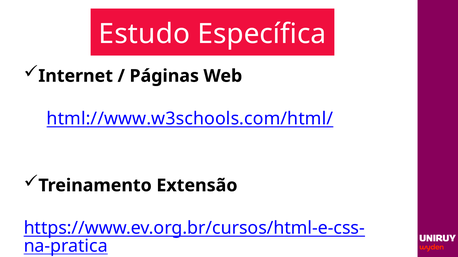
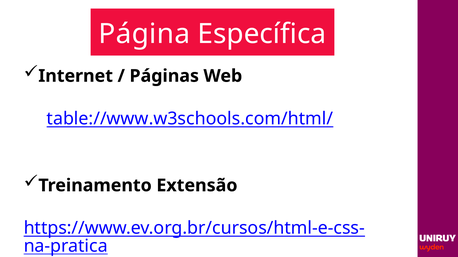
Estudo: Estudo -> Página (144, 34)
html://www.w3schools.com/html/: html://www.w3schools.com/html/ -> table://www.w3schools.com/html/ (190, 119)
